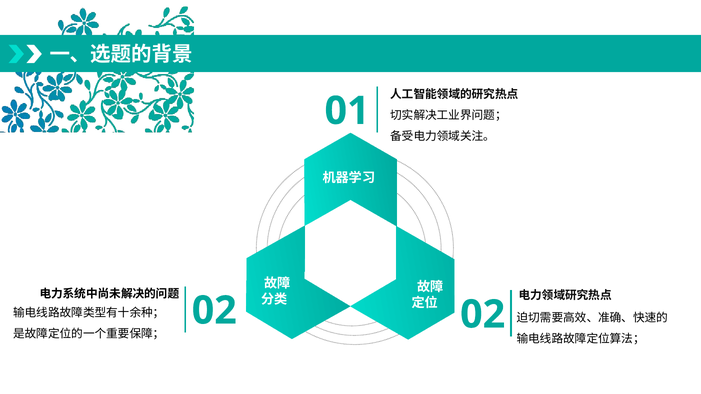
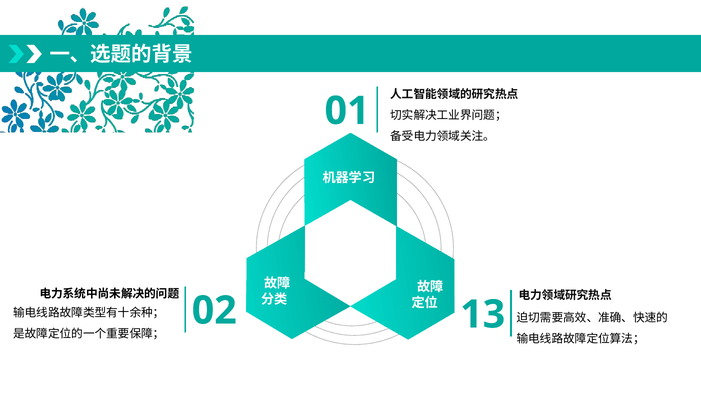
02 02: 02 -> 13 (483, 315)
